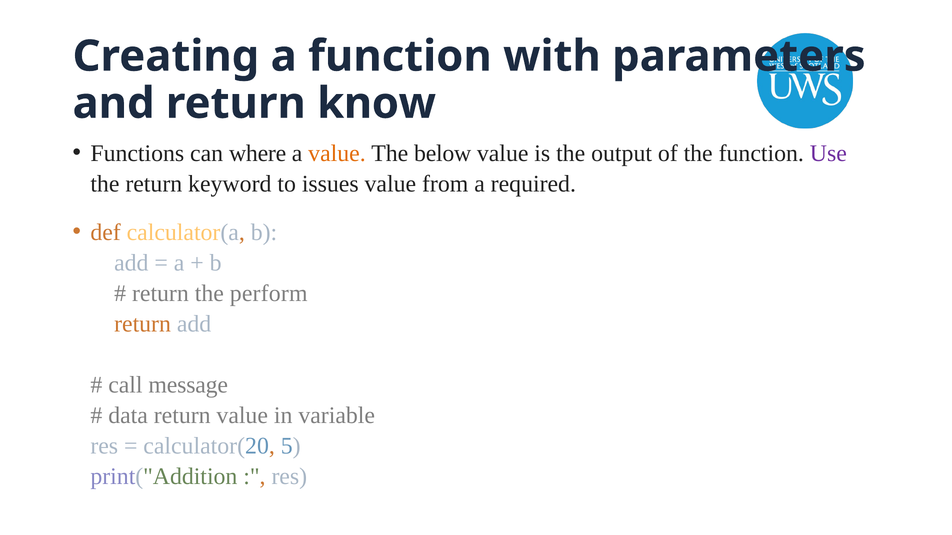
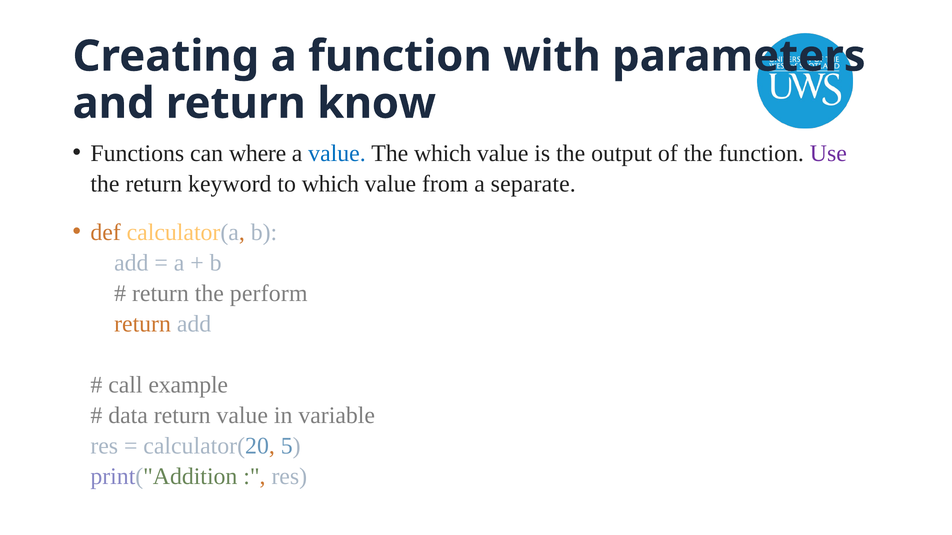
value colour: orange -> blue (337, 154)
The below: below -> which (443, 154)
to issues: issues -> which (330, 184)
required: required -> separate (533, 184)
message: message -> example (188, 385)
